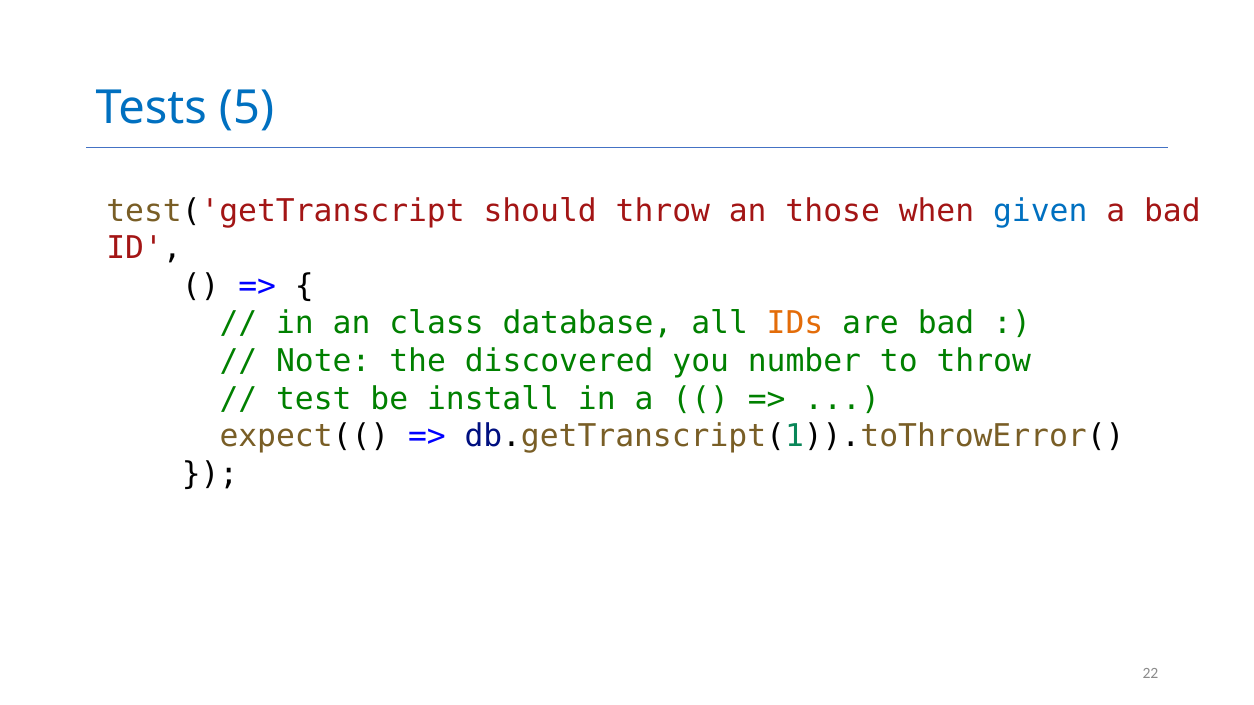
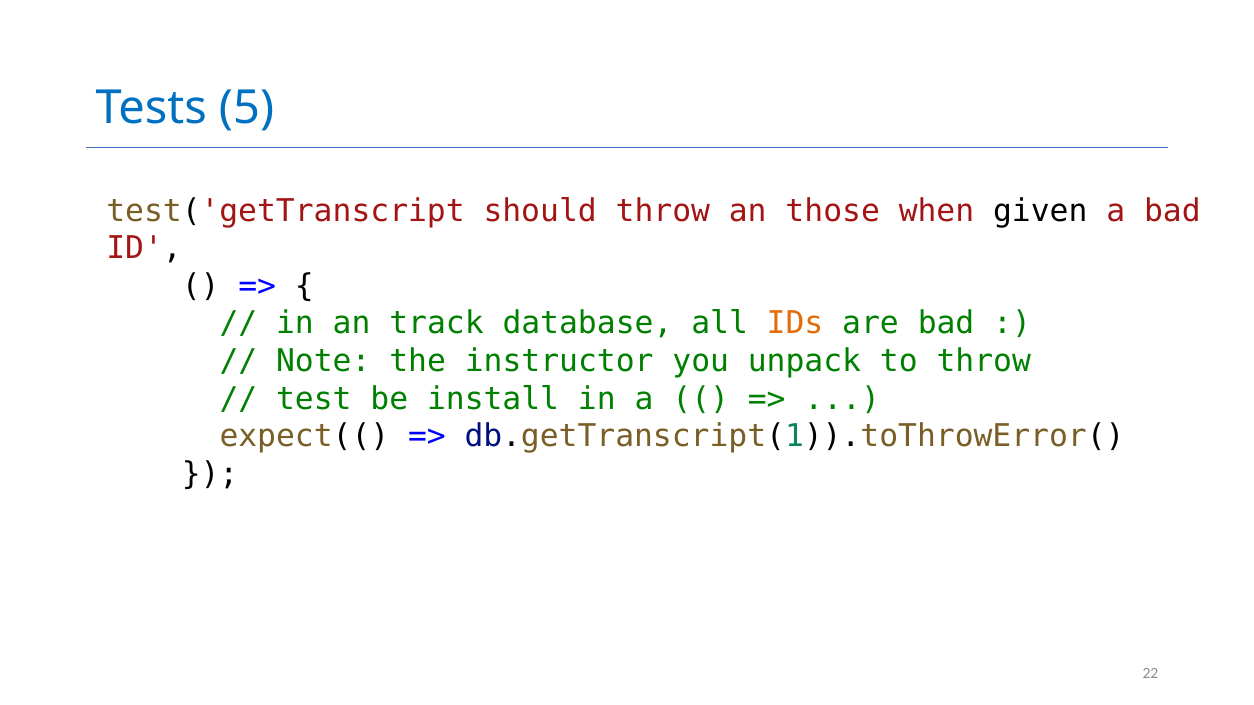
given colour: blue -> black (1040, 211)
class: class -> track (436, 324)
discovered: discovered -> instructor (559, 361)
number: number -> unpack (804, 361)
